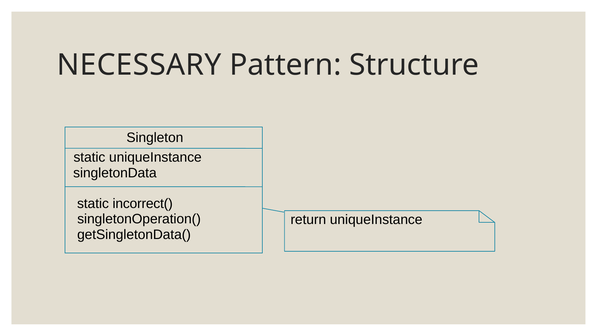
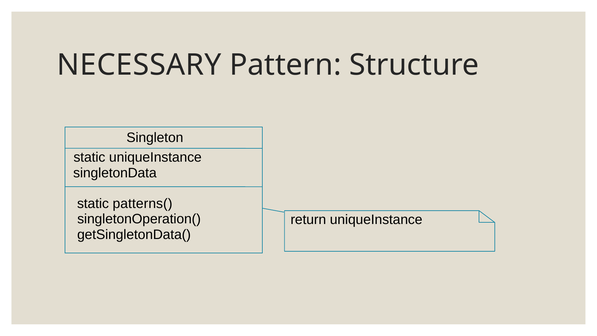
incorrect(: incorrect( -> patterns( (143, 204)
